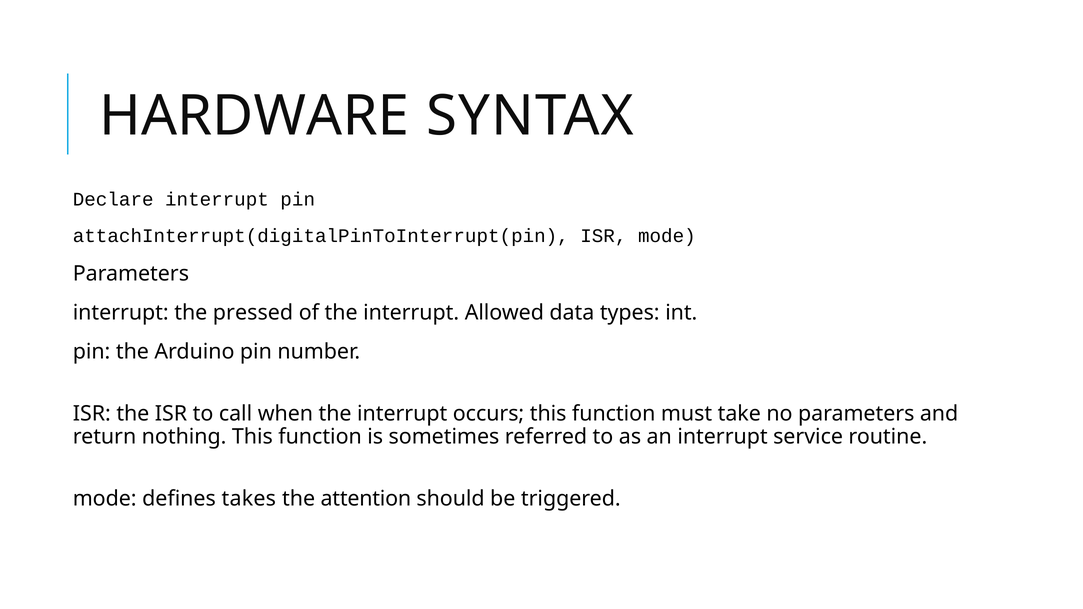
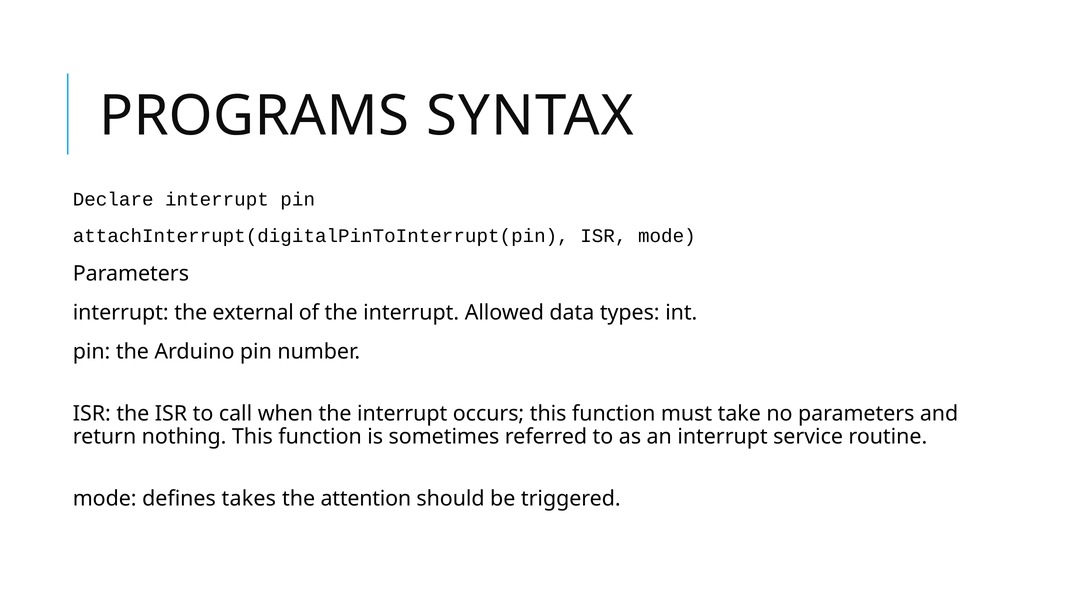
HARDWARE: HARDWARE -> PROGRAMS (254, 116)
pressed: pressed -> external (253, 313)
